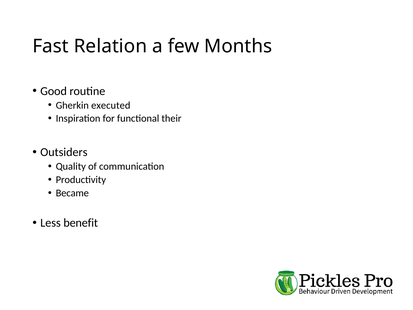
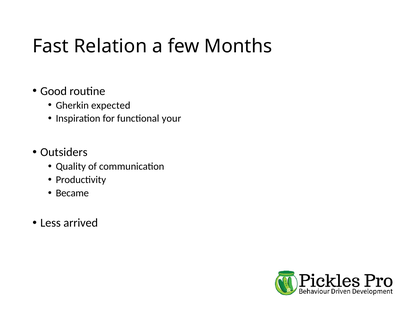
executed: executed -> expected (111, 105)
their: their -> your (171, 118)
benefit: benefit -> arrived (81, 223)
